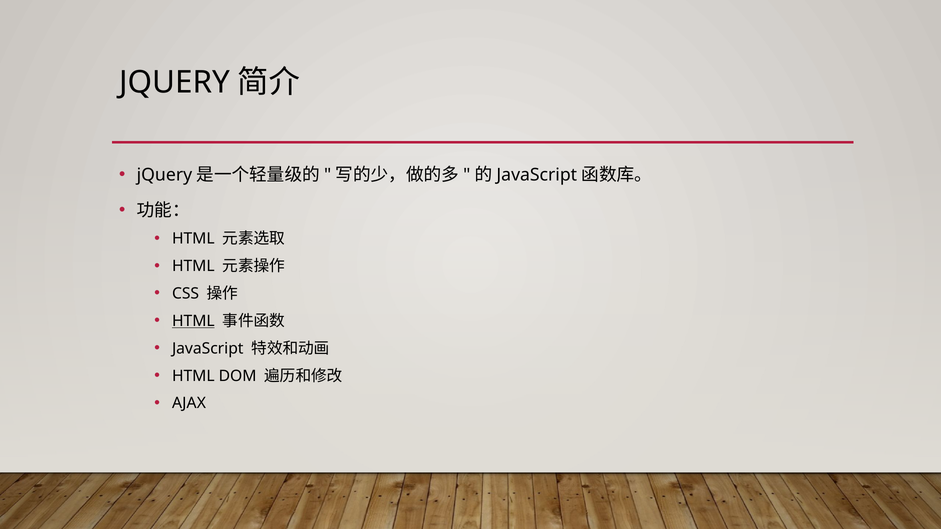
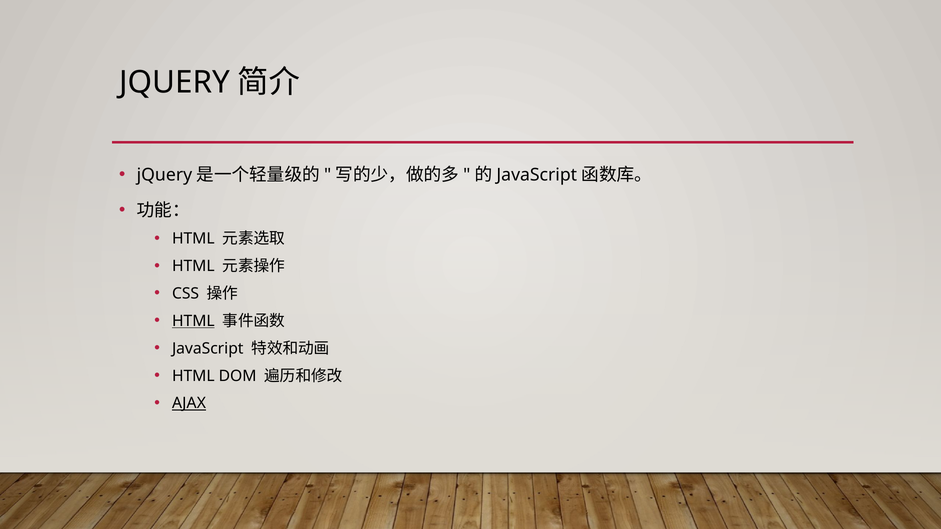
AJAX underline: none -> present (189, 404)
